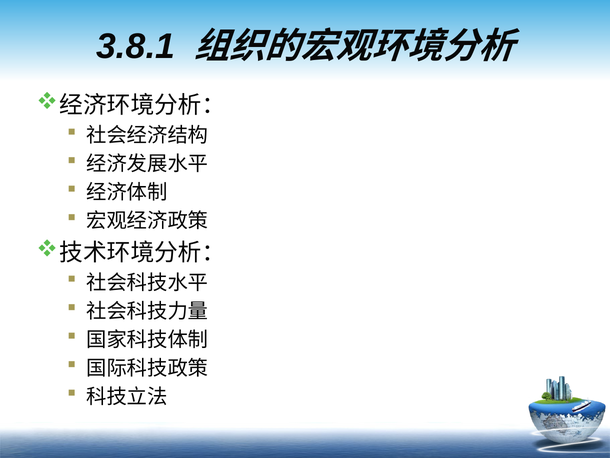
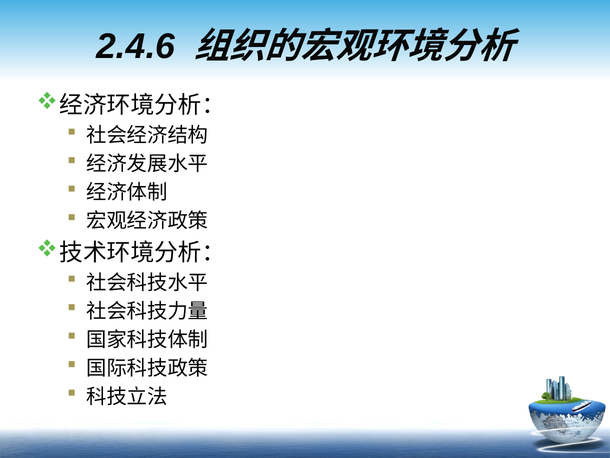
3.8.1: 3.8.1 -> 2.4.6 (136, 47)
